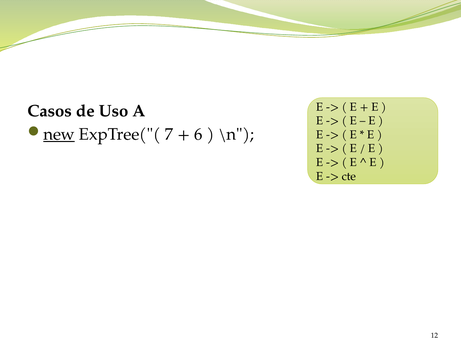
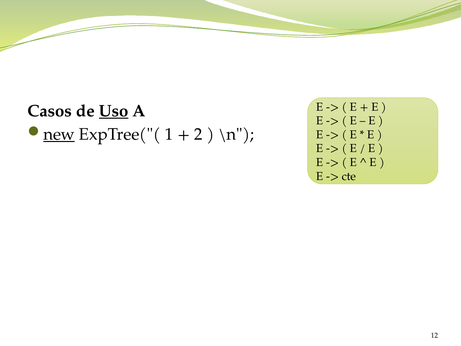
Uso underline: none -> present (114, 111)
7: 7 -> 1 (169, 134)
6: 6 -> 2 (198, 134)
